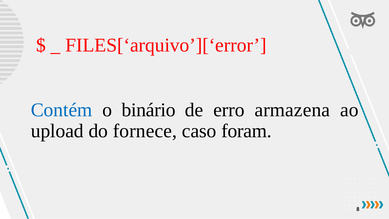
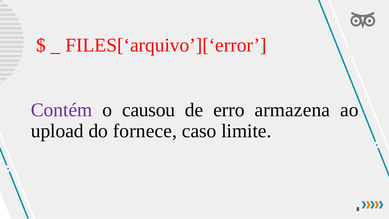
Contém colour: blue -> purple (62, 110)
binário: binário -> causou (149, 110)
foram: foram -> limite (246, 131)
